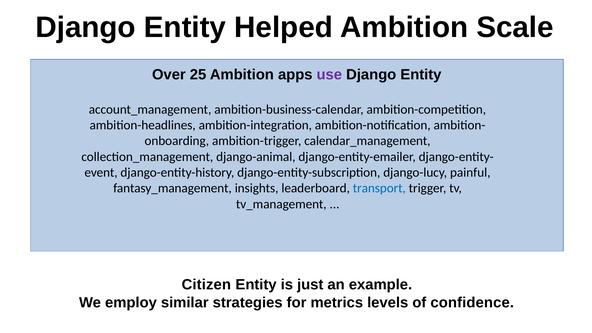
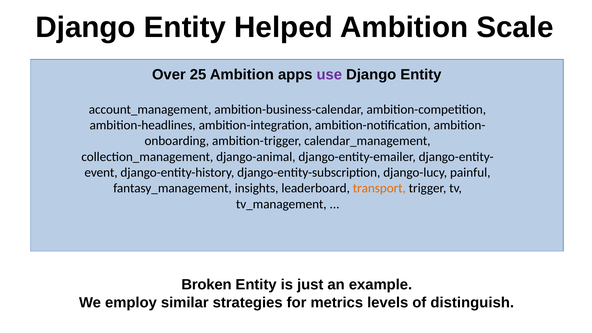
transport colour: blue -> orange (379, 188)
Citizen: Citizen -> Broken (206, 285)
confidence: confidence -> distinguish (472, 302)
